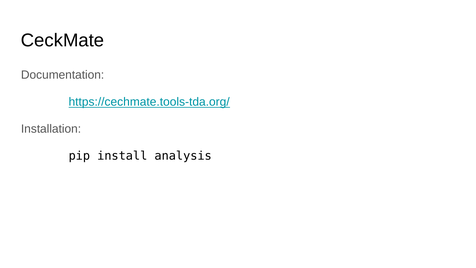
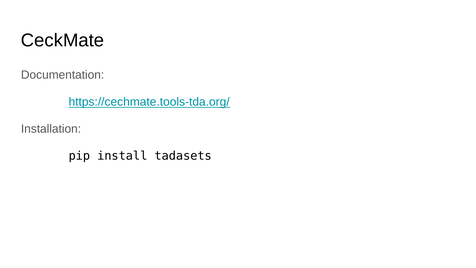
analysis: analysis -> tadasets (183, 156)
